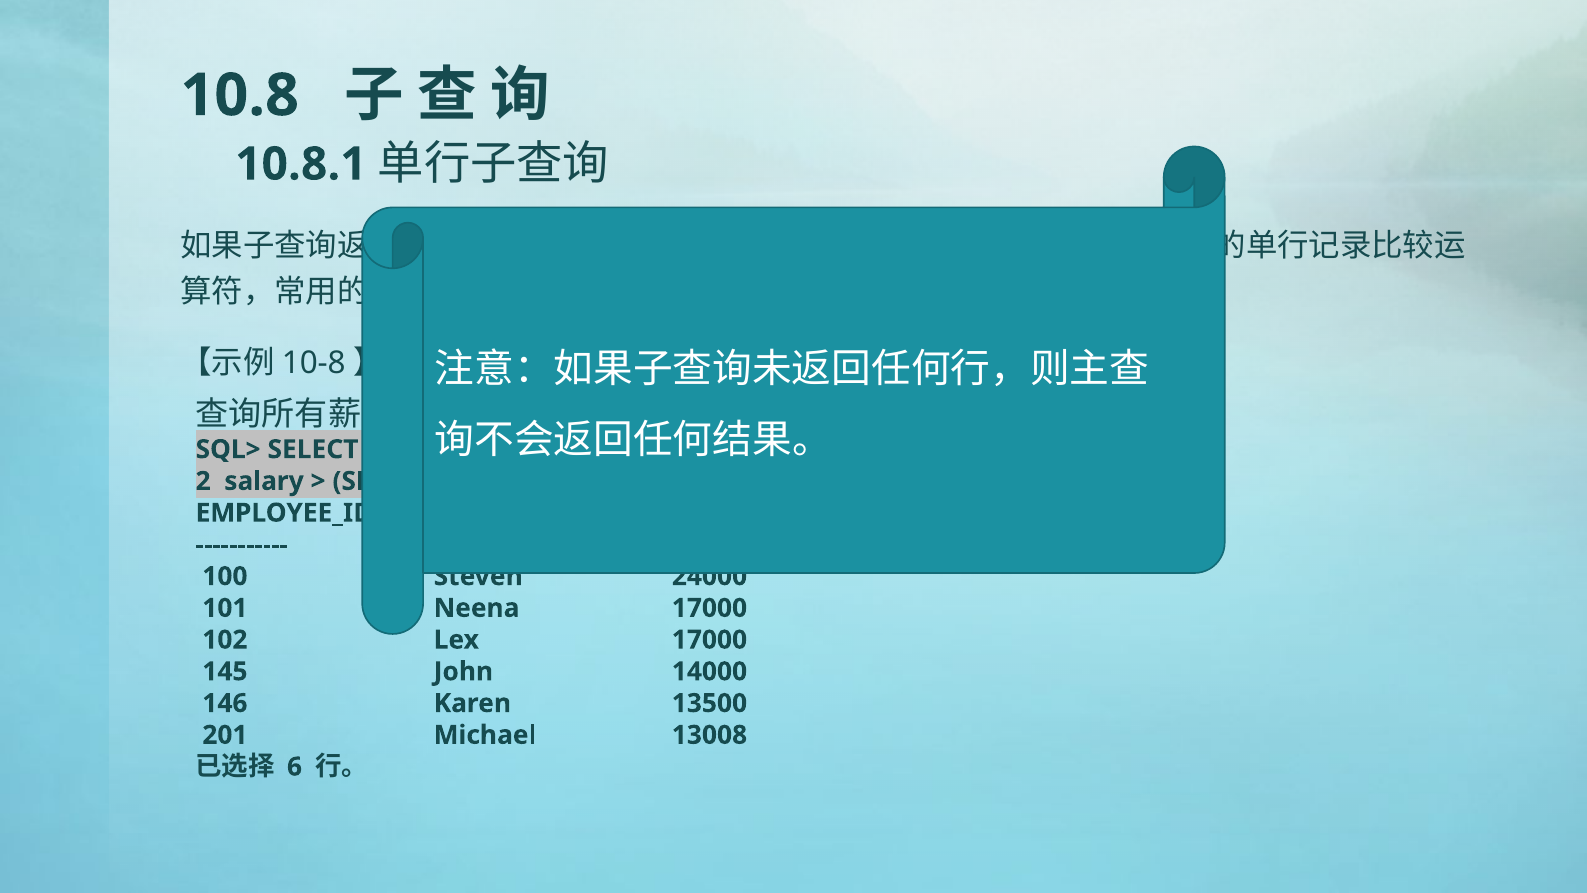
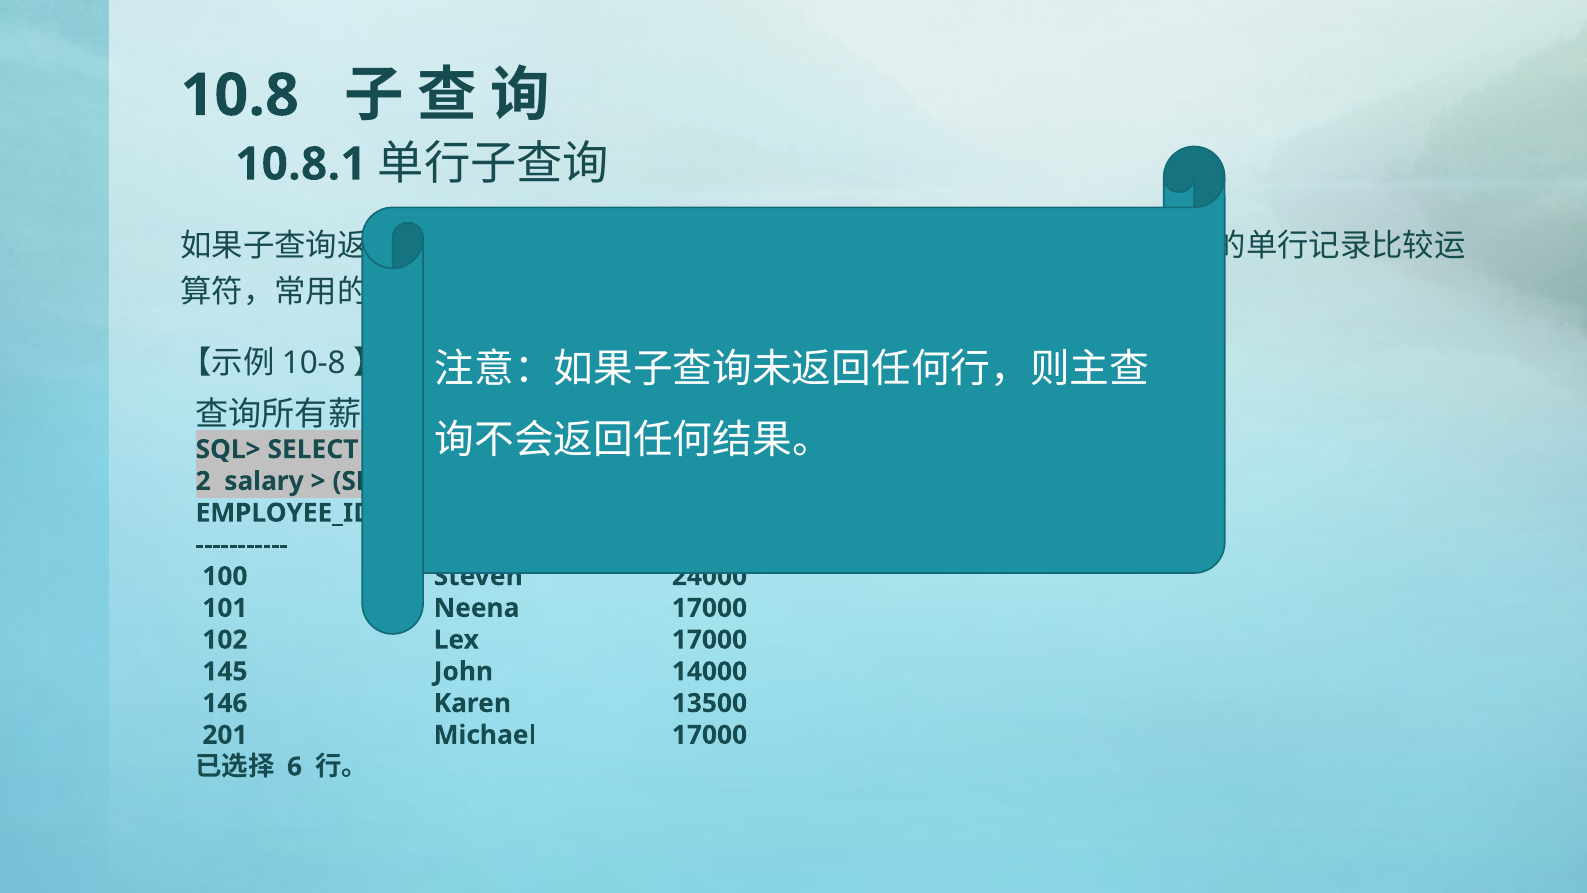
Michael 13008: 13008 -> 17000 (709, 735)
